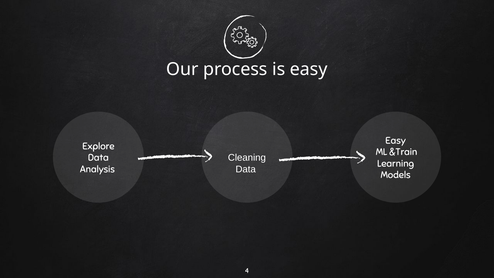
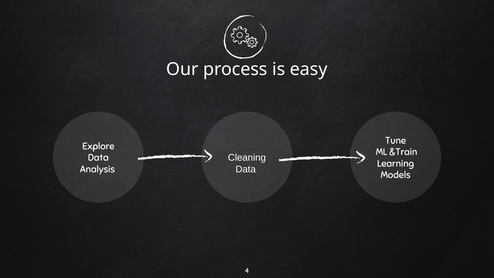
Easy: Easy -> Tune (396, 140)
